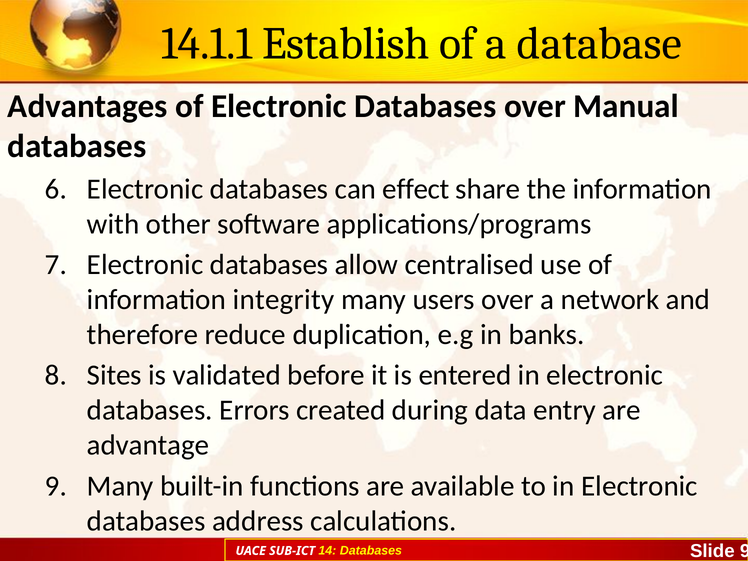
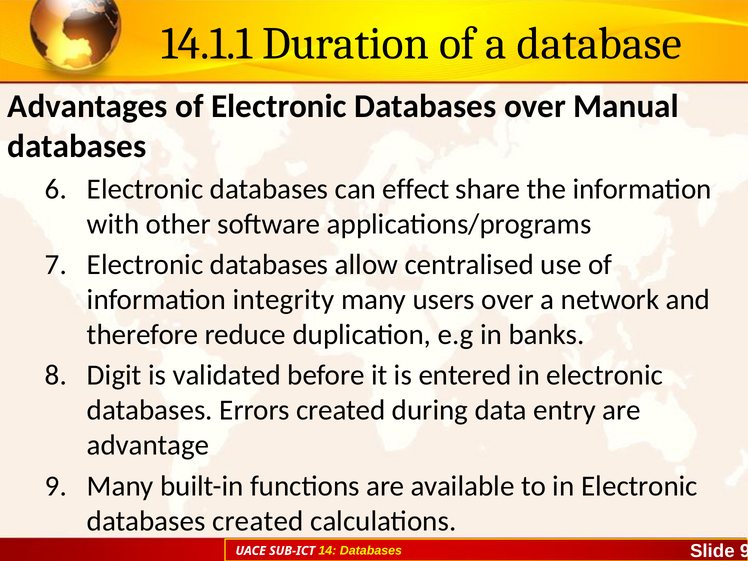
Establish: Establish -> Duration (346, 44)
Sites: Sites -> Digit (114, 375)
databases address: address -> created (258, 521)
